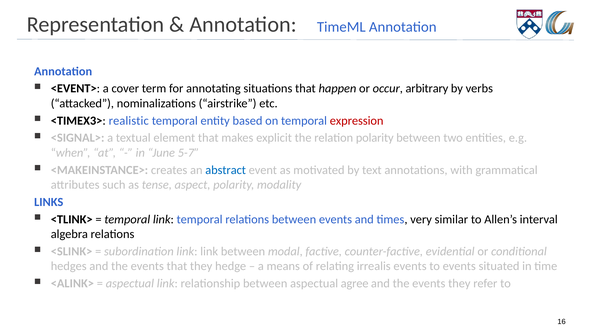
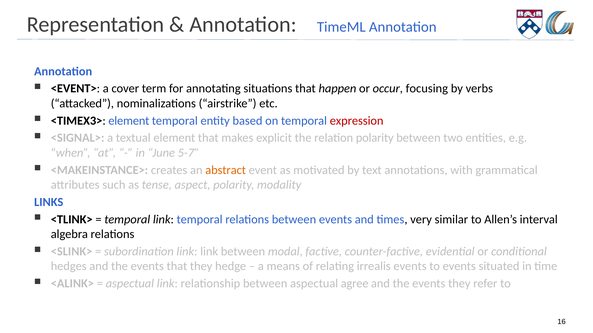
arbitrary: arbitrary -> focusing (427, 89)
<TIMEX3> realistic: realistic -> element (129, 121)
abstract colour: blue -> orange (226, 170)
